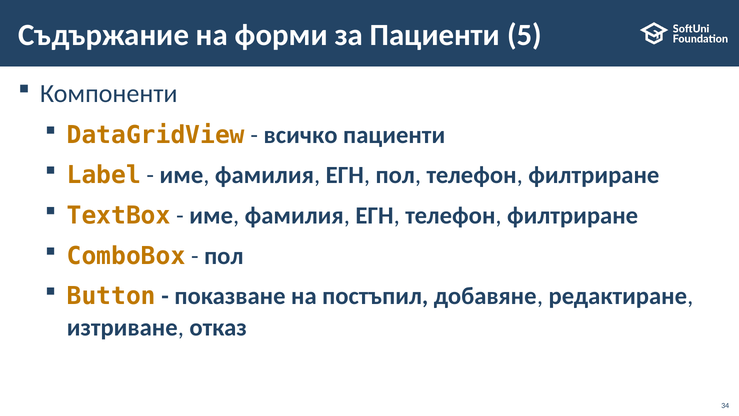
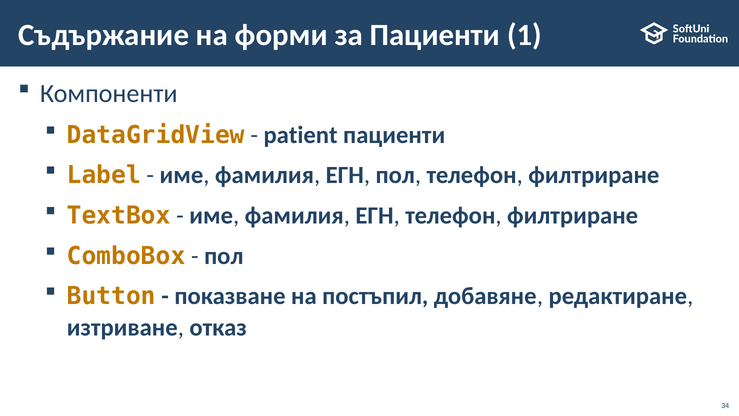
5: 5 -> 1 (525, 35)
всичко: всичко -> patient (301, 135)
